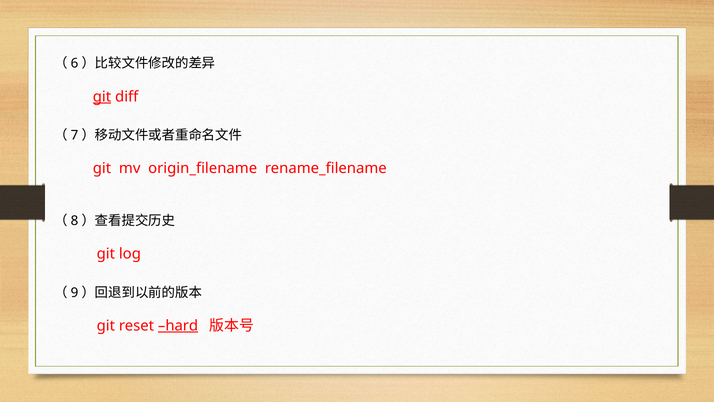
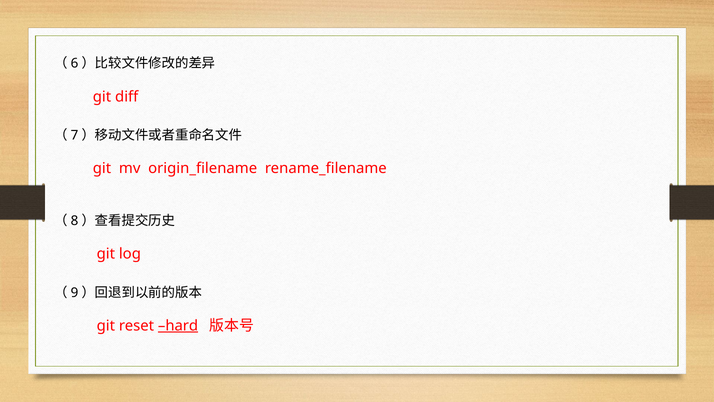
git underline: present -> none (102, 96)
